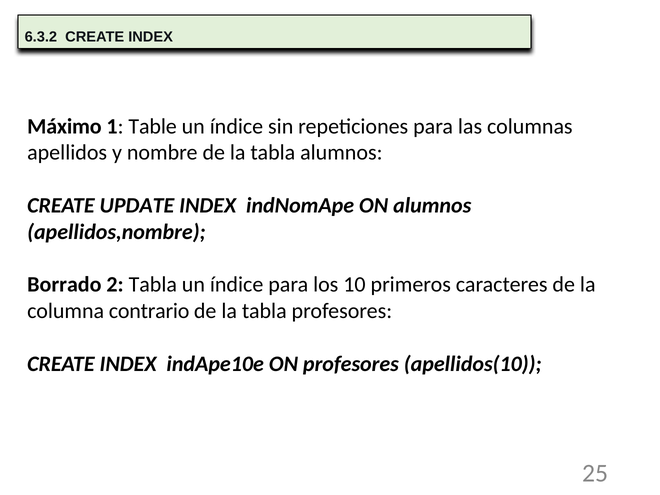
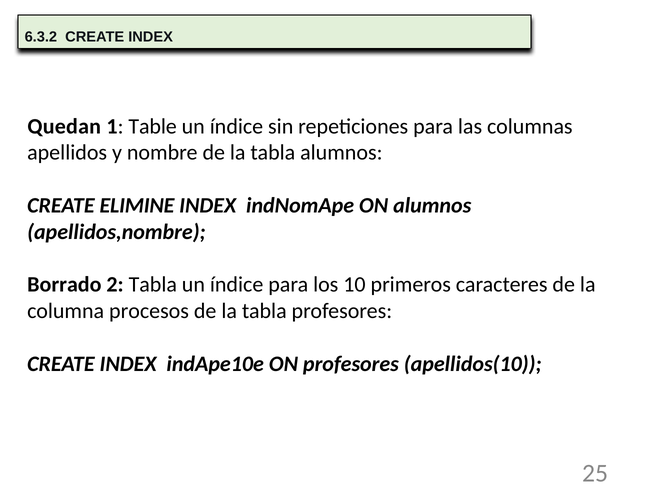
Máximo: Máximo -> Quedan (64, 126)
UPDATE: UPDATE -> ELIMINE (137, 206)
contrario: contrario -> procesos (149, 311)
